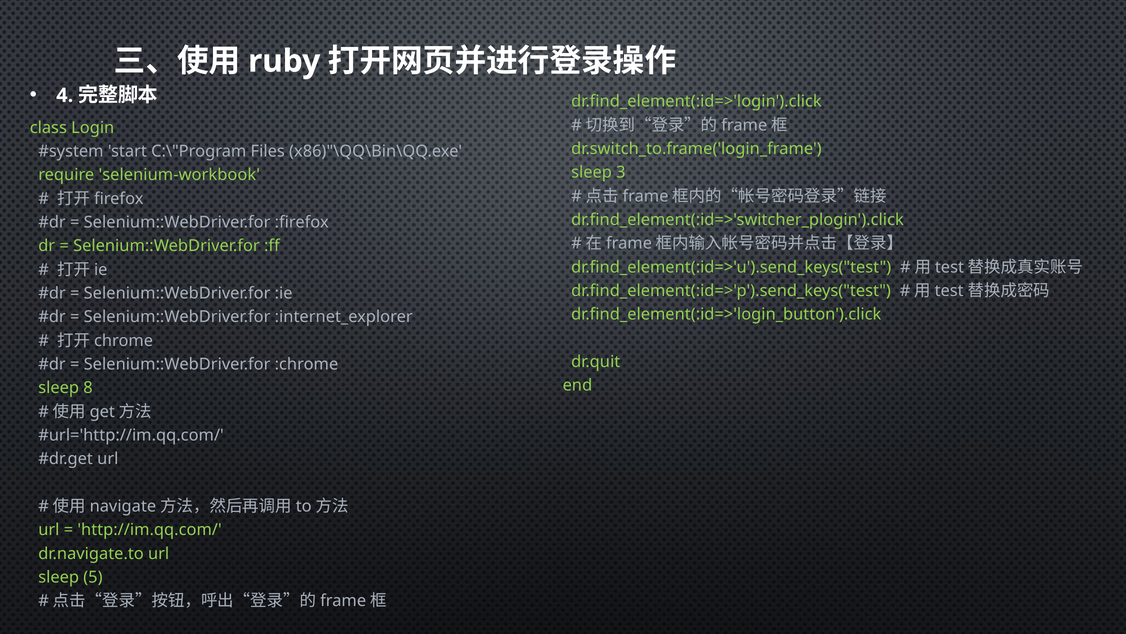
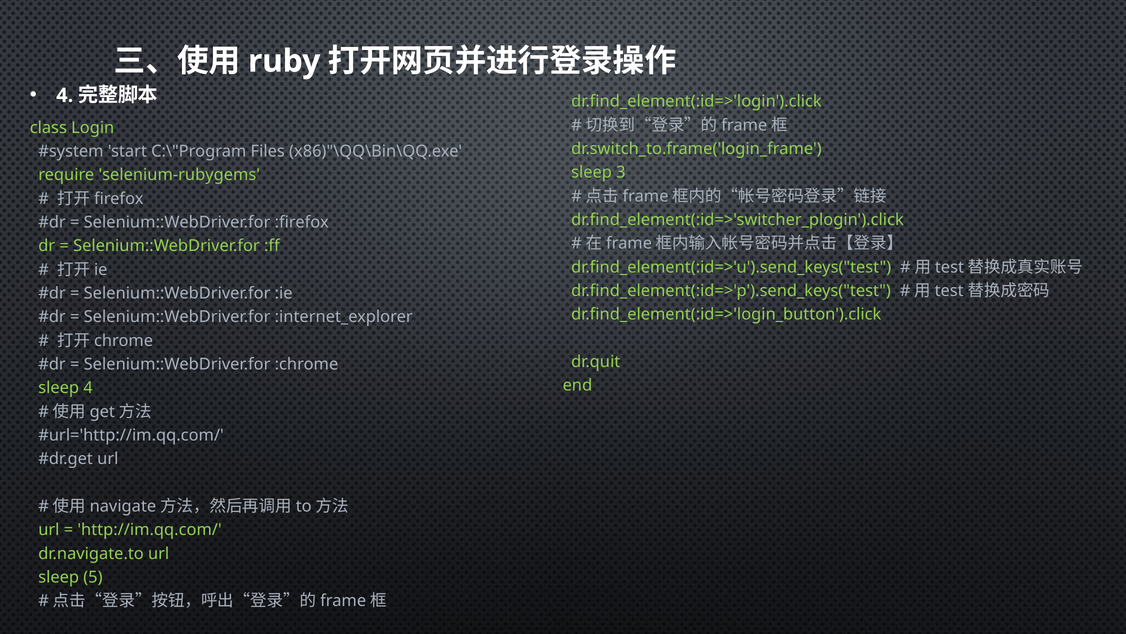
selenium-workbook: selenium-workbook -> selenium-rubygems (179, 175)
sleep 8: 8 -> 4 (88, 388)
